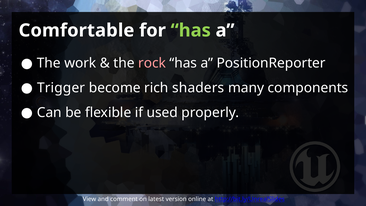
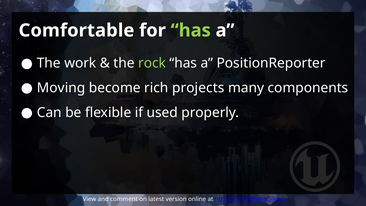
rock colour: pink -> light green (152, 63)
Trigger: Trigger -> Moving (61, 88)
shaders: shaders -> projects (198, 88)
